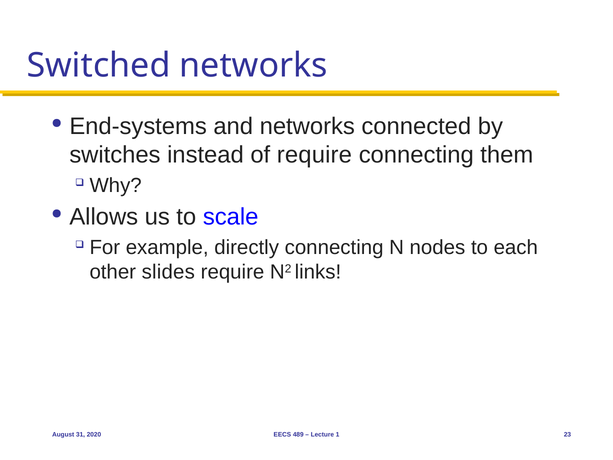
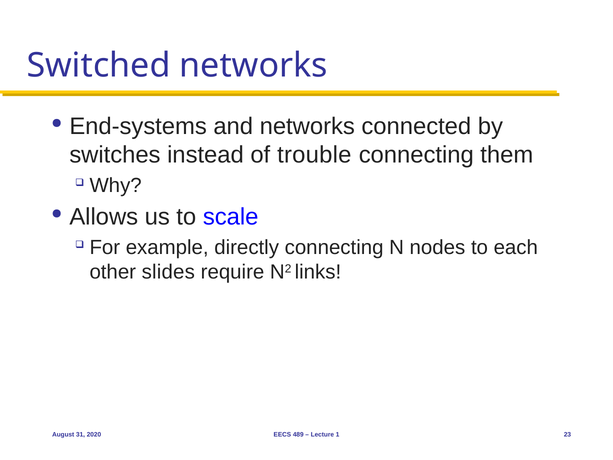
of require: require -> trouble (314, 155)
